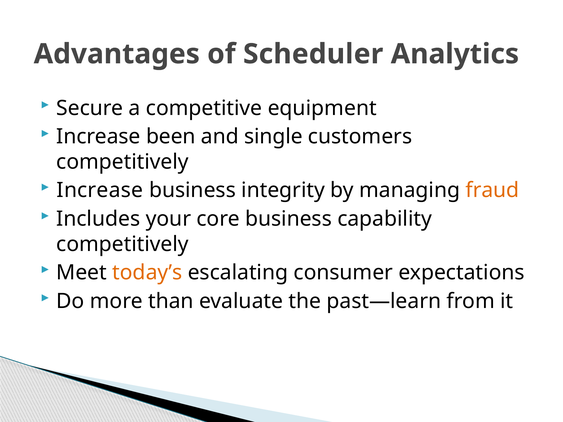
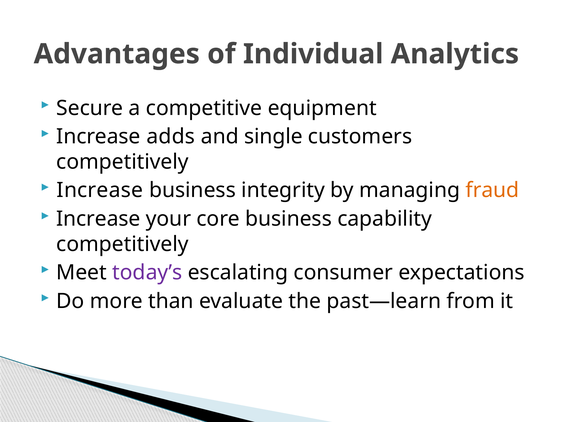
Scheduler: Scheduler -> Individual (313, 54)
been: been -> adds (171, 137)
Includes: Includes -> Increase (98, 219)
today’s colour: orange -> purple (147, 273)
